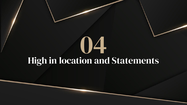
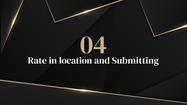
High: High -> Rate (37, 61)
Statements: Statements -> Submitting (135, 61)
